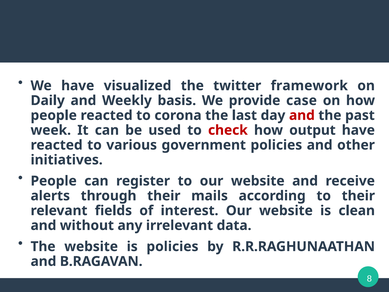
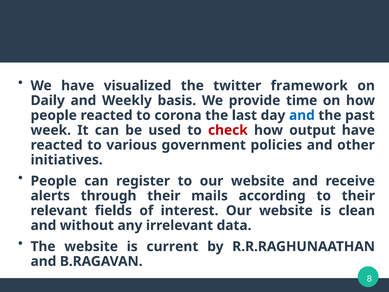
case: case -> time (302, 100)
and colour: red -> blue (302, 115)
is policies: policies -> current (172, 246)
